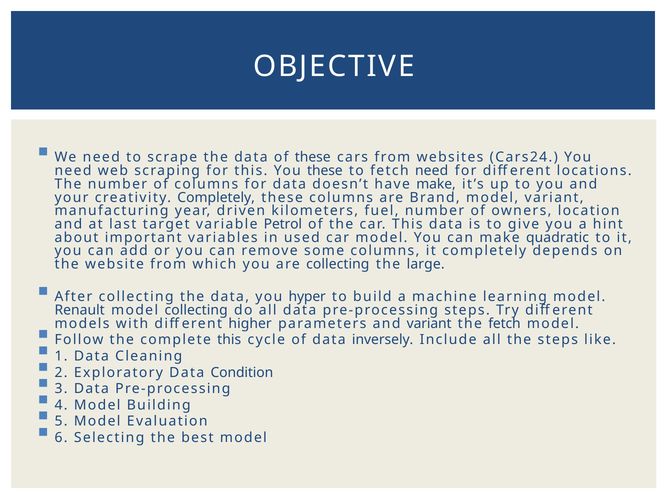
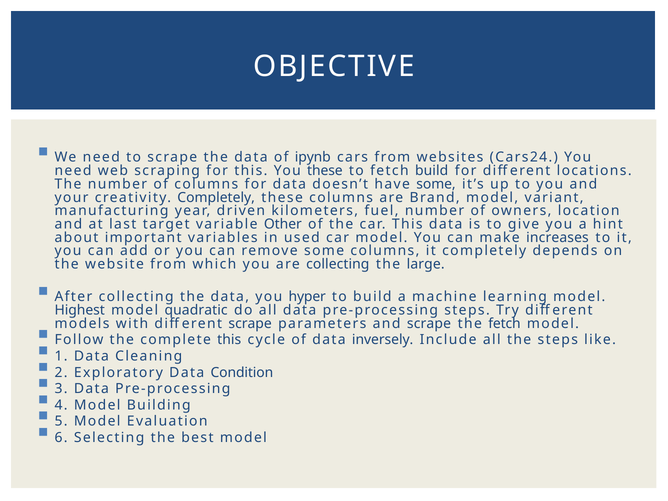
of these: these -> ipynb (313, 157)
fetch need: need -> build (432, 171)
have make: make -> some (436, 184)
Petrol: Petrol -> Other (283, 224)
quadratic: quadratic -> increases (558, 237)
Renault: Renault -> Highest (80, 310)
model collecting: collecting -> quadratic (196, 310)
different higher: higher -> scrape (250, 324)
and variant: variant -> scrape (429, 324)
